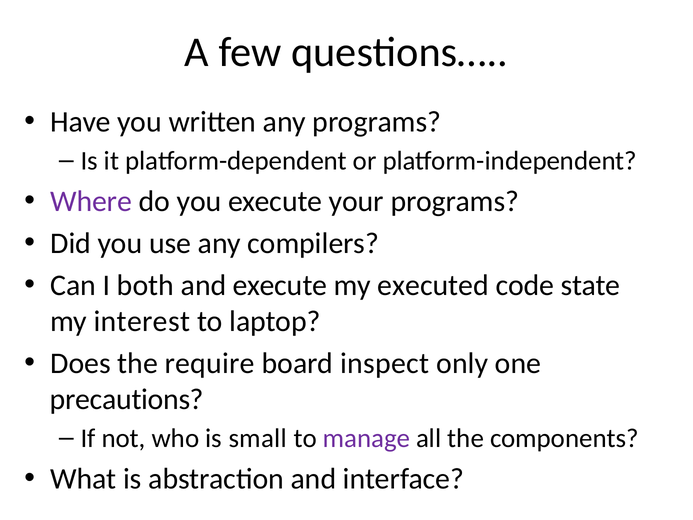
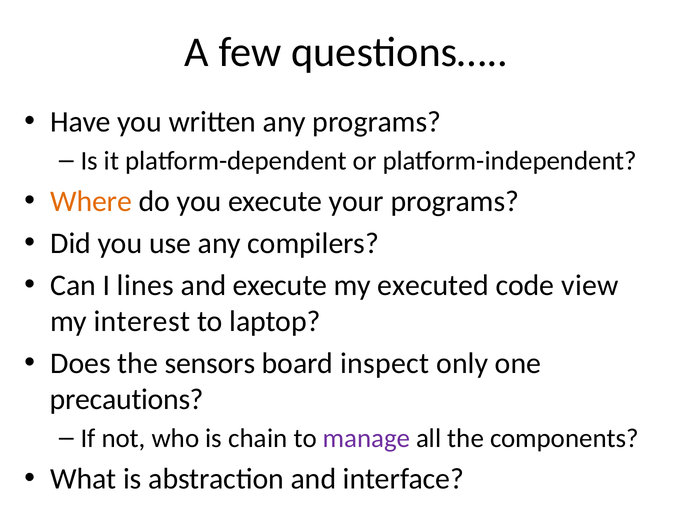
Where colour: purple -> orange (91, 201)
both: both -> lines (145, 285)
state: state -> view (590, 285)
require: require -> sensors (210, 363)
small: small -> chain (258, 438)
